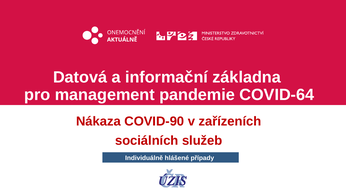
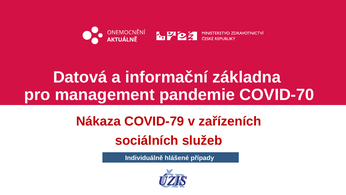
COVID-64: COVID-64 -> COVID-70 (277, 95)
COVID-90: COVID-90 -> COVID-79 (154, 121)
